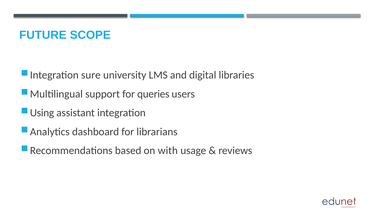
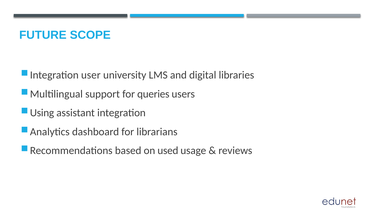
sure: sure -> user (91, 75)
with: with -> used (168, 151)
